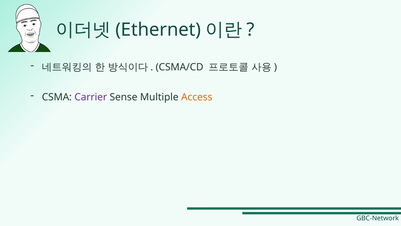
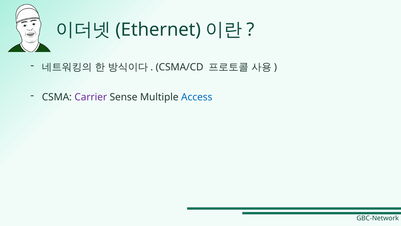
Access colour: orange -> blue (197, 97)
